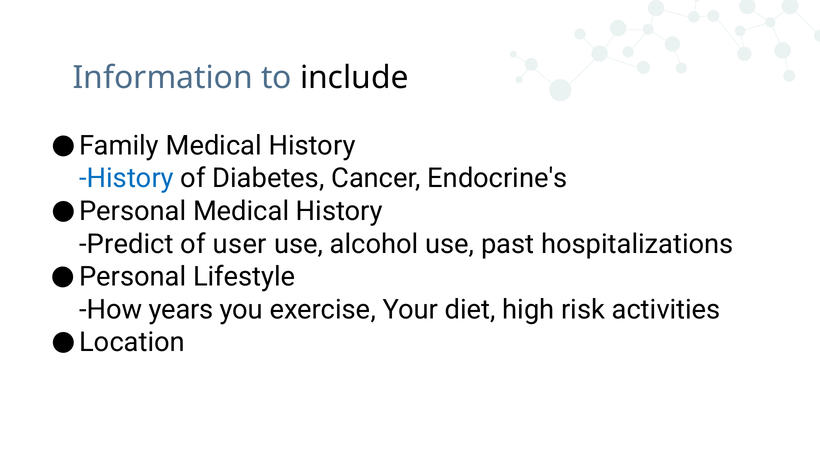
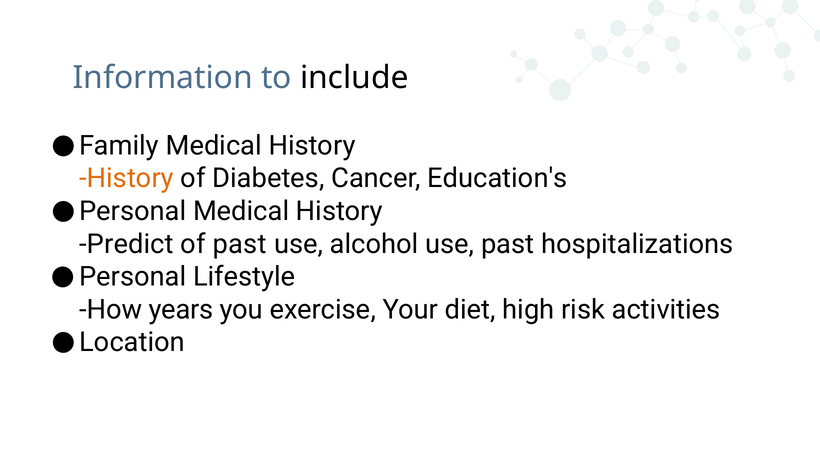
History colour: blue -> orange (126, 179)
Endocrine's: Endocrine's -> Education's (497, 179)
of user: user -> past (240, 244)
